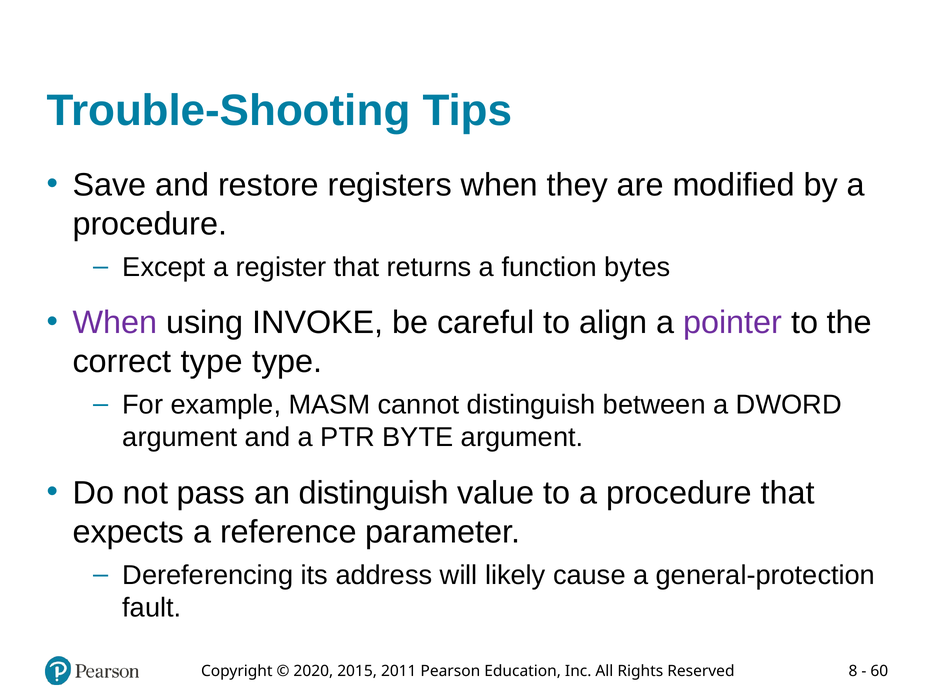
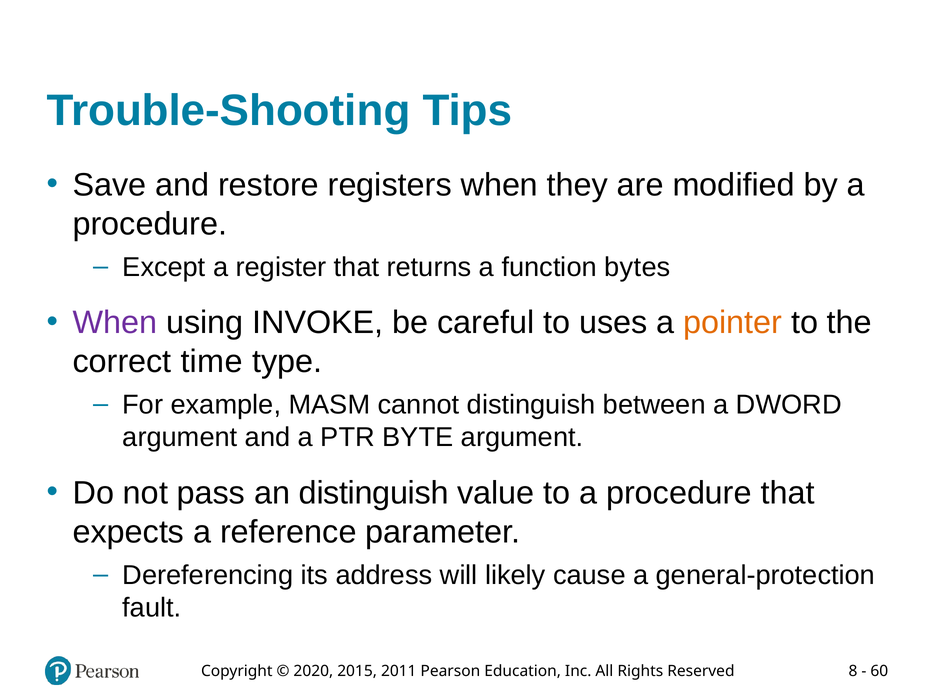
align: align -> uses (613, 323)
pointer colour: purple -> orange (733, 323)
correct type: type -> time (212, 361)
